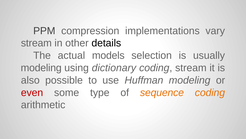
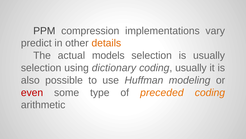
stream: stream -> predict (36, 43)
details colour: black -> orange (106, 43)
modeling: modeling -> selection (41, 68)
coding stream: stream -> usually (191, 68)
sequence: sequence -> preceded (162, 92)
